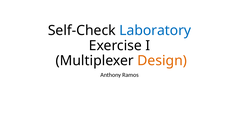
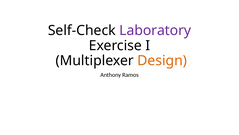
Laboratory colour: blue -> purple (155, 30)
